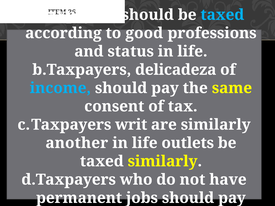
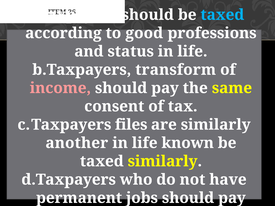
delicadeza: delicadeza -> transform (176, 70)
income colour: light blue -> pink (60, 88)
writ: writ -> files (131, 125)
outlets: outlets -> known (188, 143)
